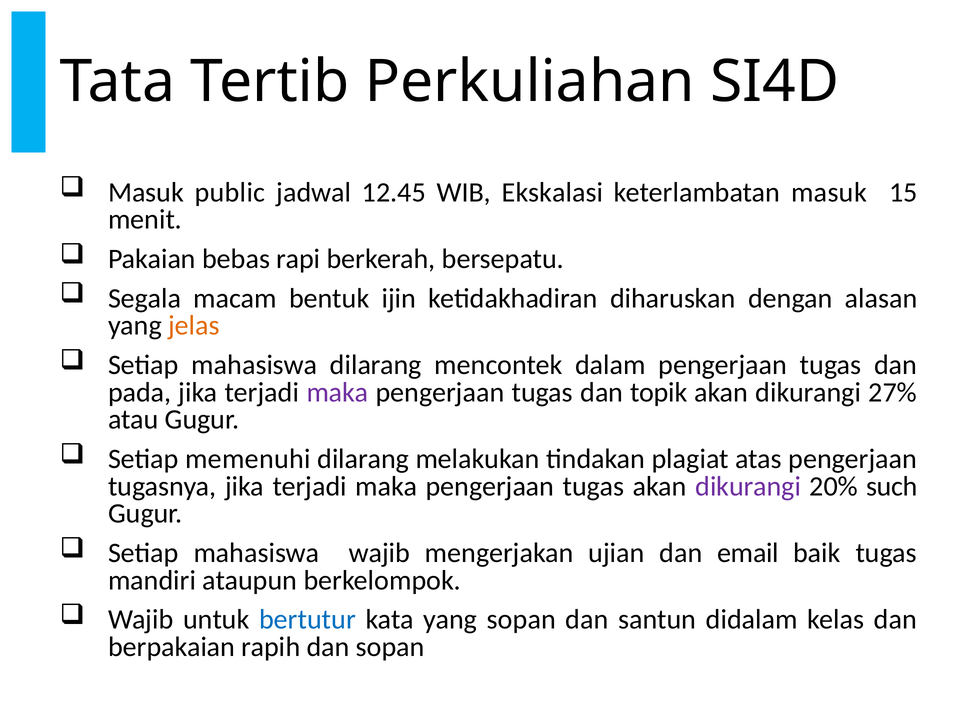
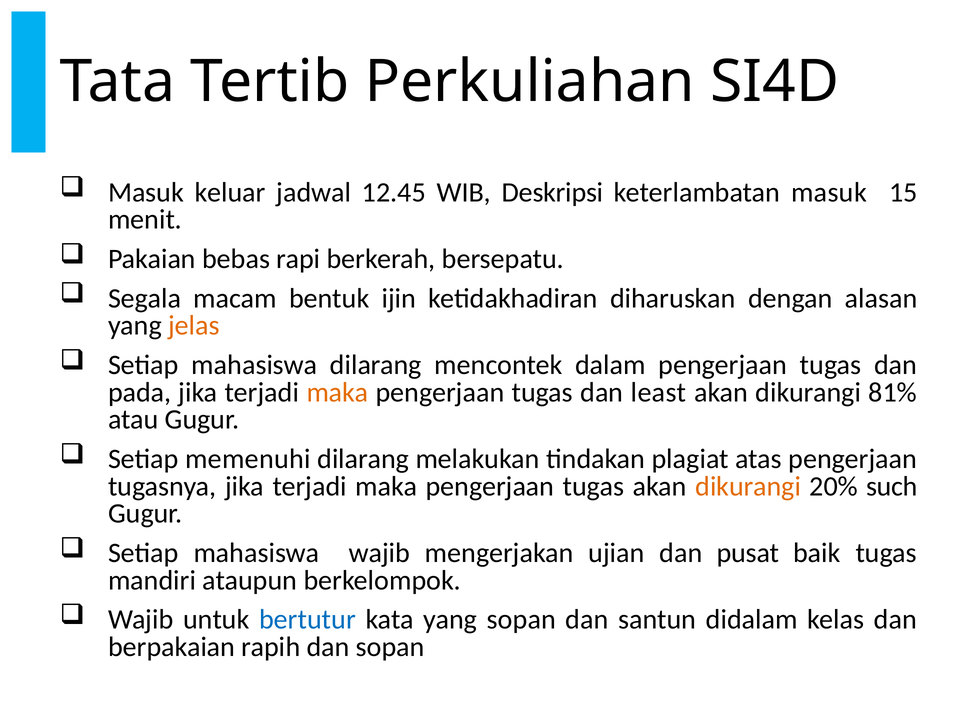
public: public -> keluar (230, 192)
Ekskalasi: Ekskalasi -> Deskripsi (553, 192)
maka colour: purple -> orange (337, 392)
topik: topik -> least (659, 392)
27%: 27% -> 81% (893, 392)
dikurangi colour: purple -> orange (748, 486)
email: email -> pusat (748, 553)
